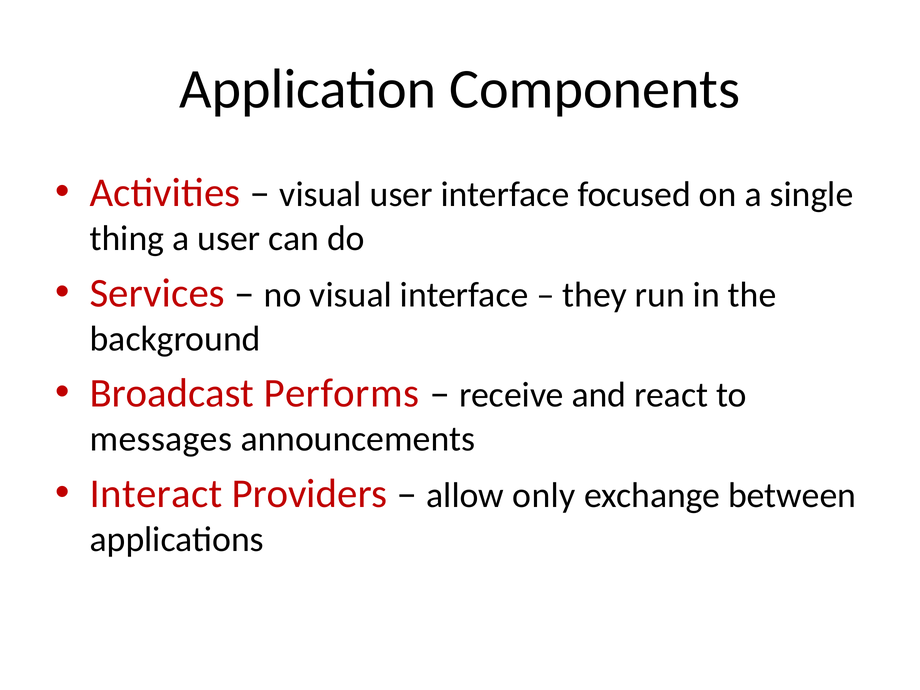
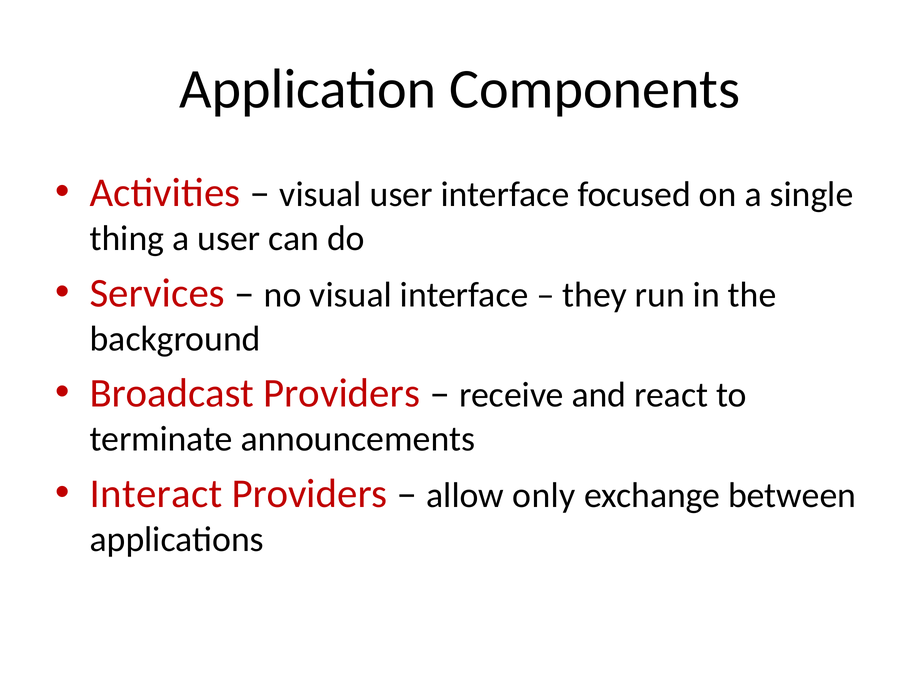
Broadcast Performs: Performs -> Providers (342, 393)
messages: messages -> terminate (161, 439)
